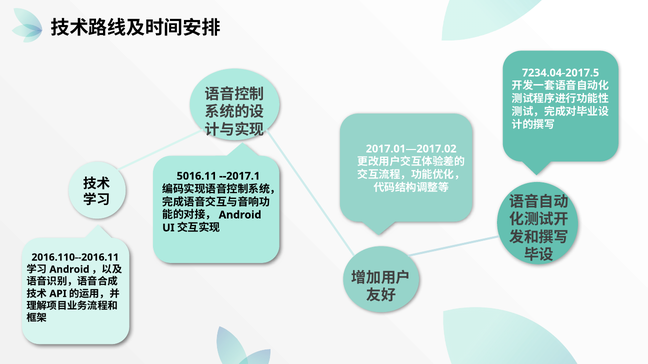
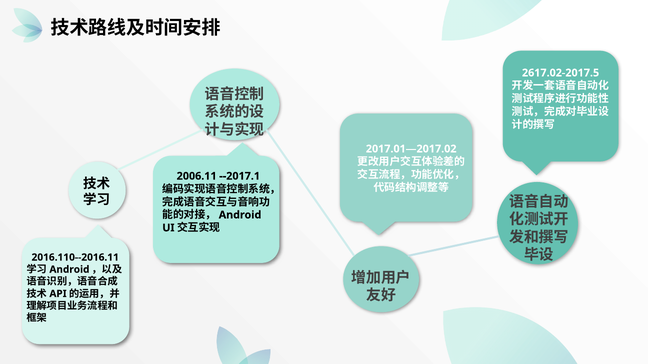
7234.04-2017.5: 7234.04-2017.5 -> 2617.02-2017.5 (561, 73)
5016.11: 5016.11 -> 2006.11 (197, 176)
